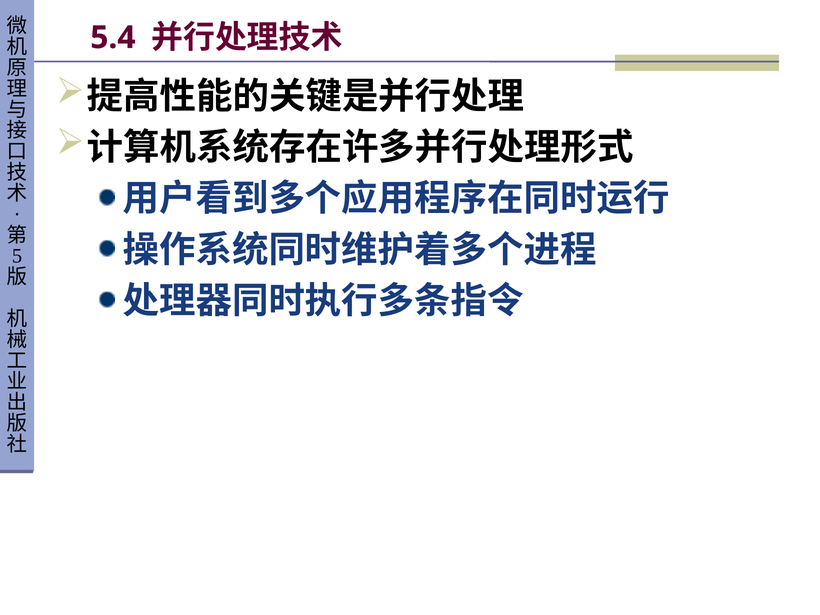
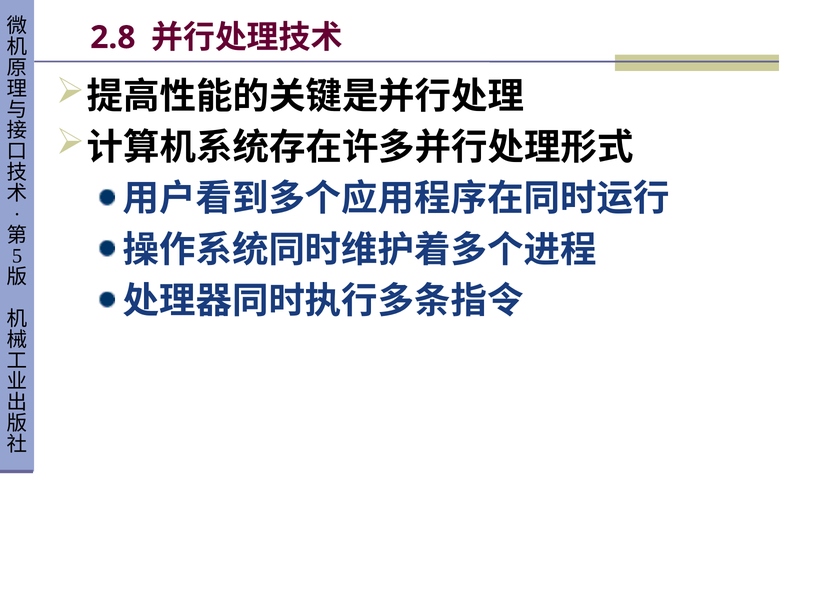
5.4: 5.4 -> 2.8 (113, 38)
